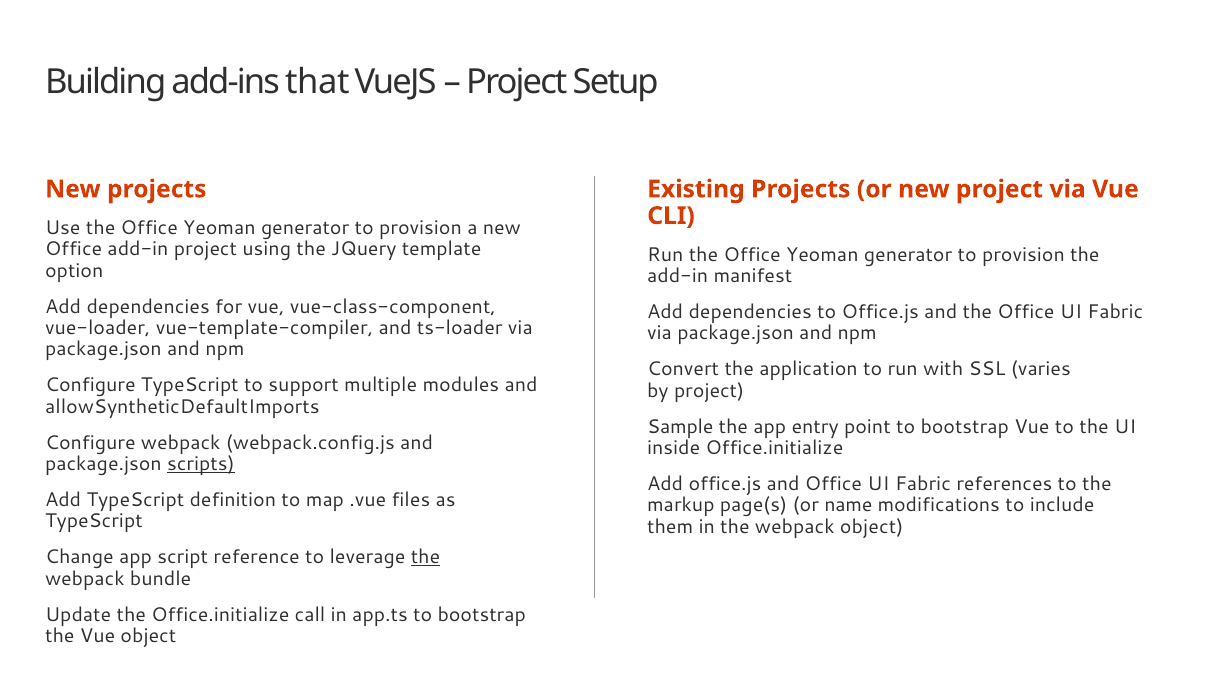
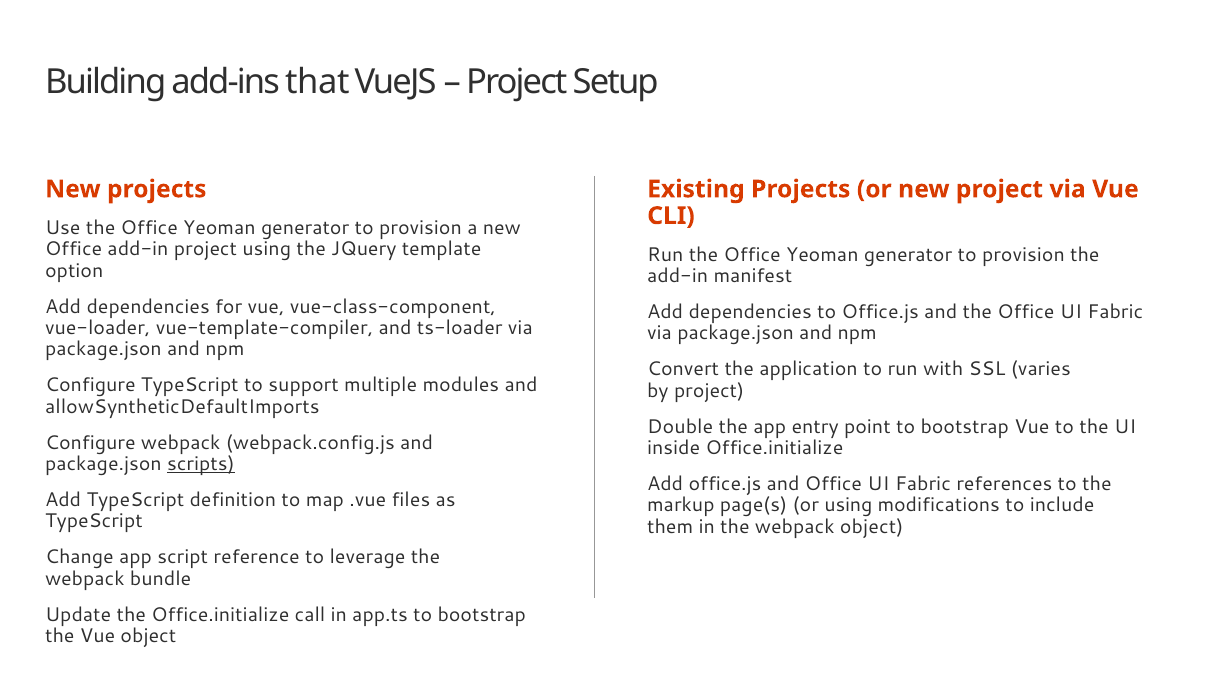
Sample: Sample -> Double (680, 427)
or name: name -> using (848, 505)
the underline: present -> none (426, 557)
